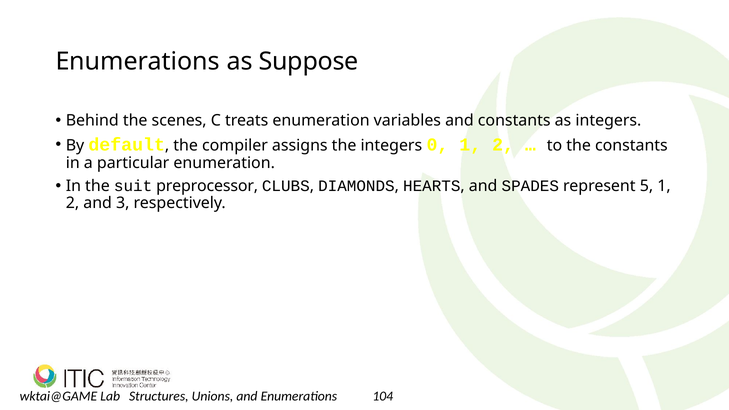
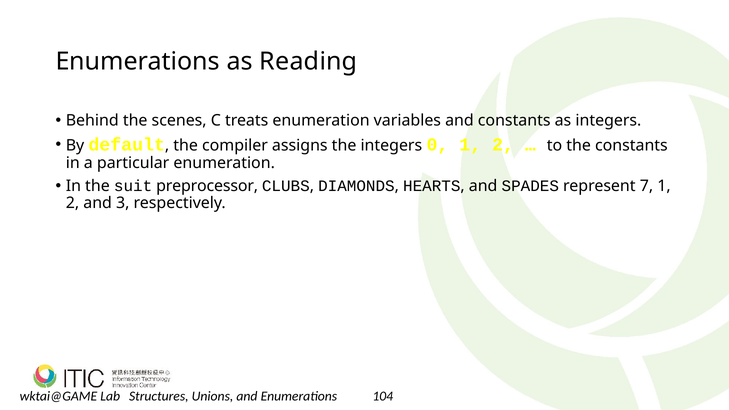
Suppose: Suppose -> Reading (308, 61)
5: 5 -> 7 (646, 186)
